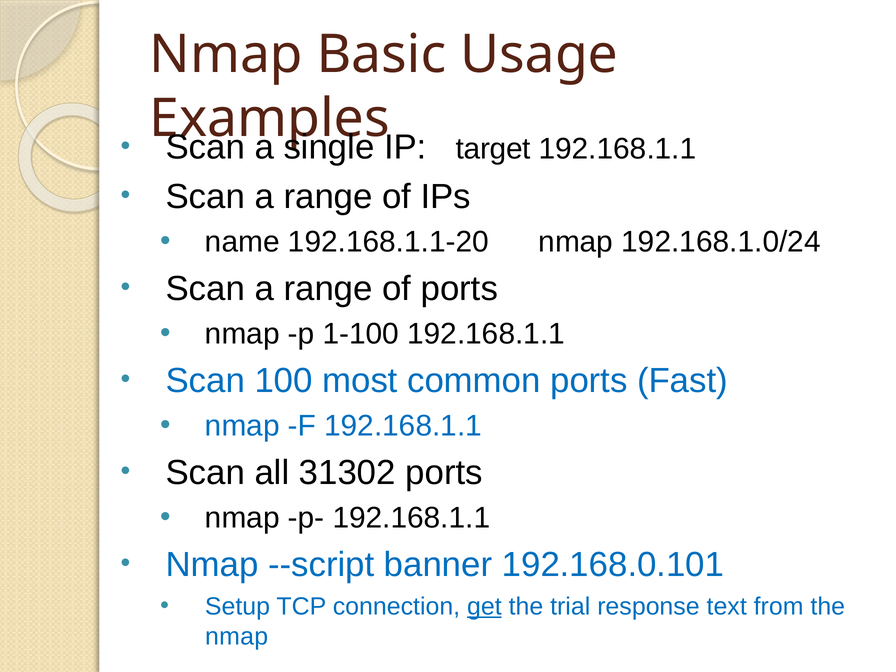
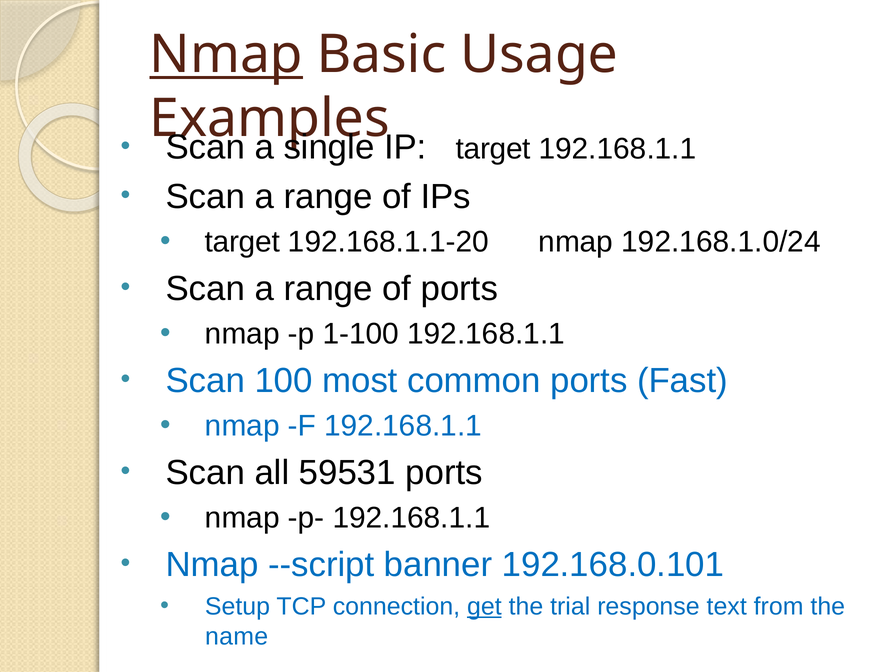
Nmap underline: none -> present (226, 55)
name: name -> target (242, 242)
31302: 31302 -> 59531 (347, 473)
nmap: nmap -> name (237, 637)
